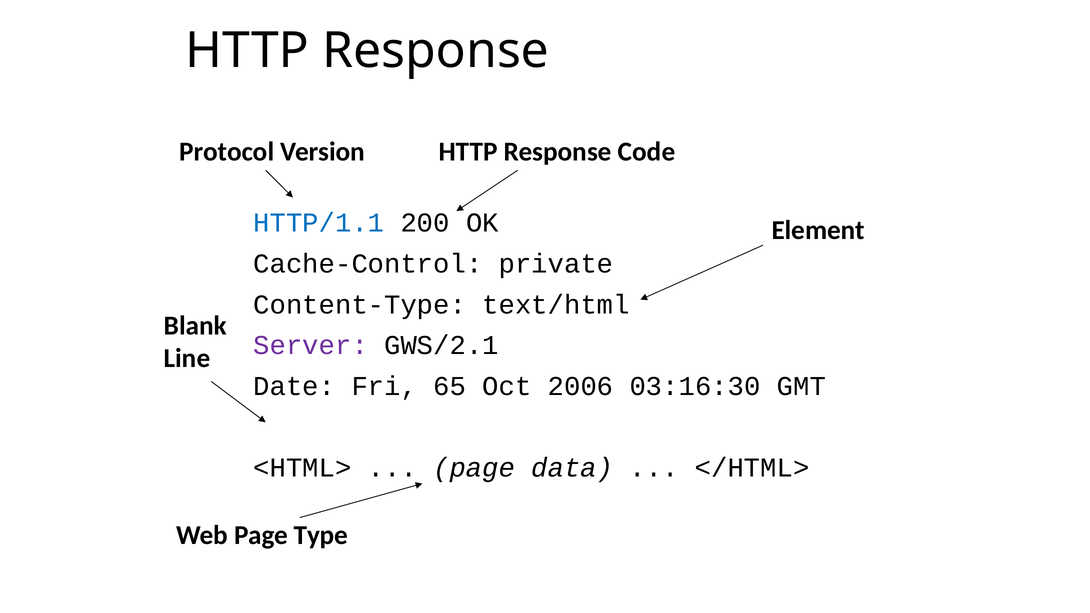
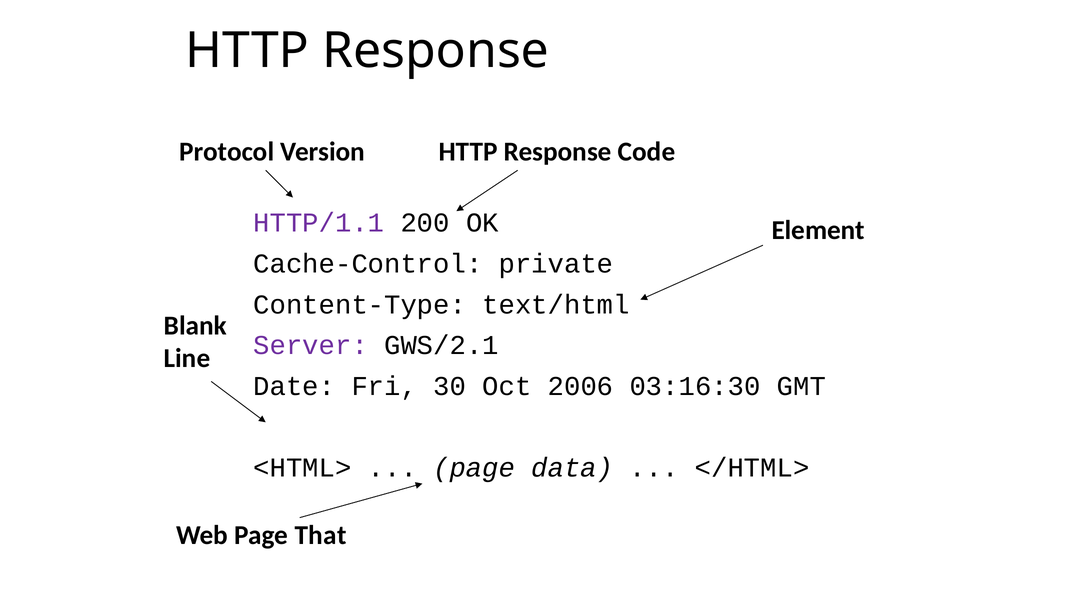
HTTP/1.1 colour: blue -> purple (319, 223)
65: 65 -> 30 (450, 386)
Type: Type -> That (321, 536)
